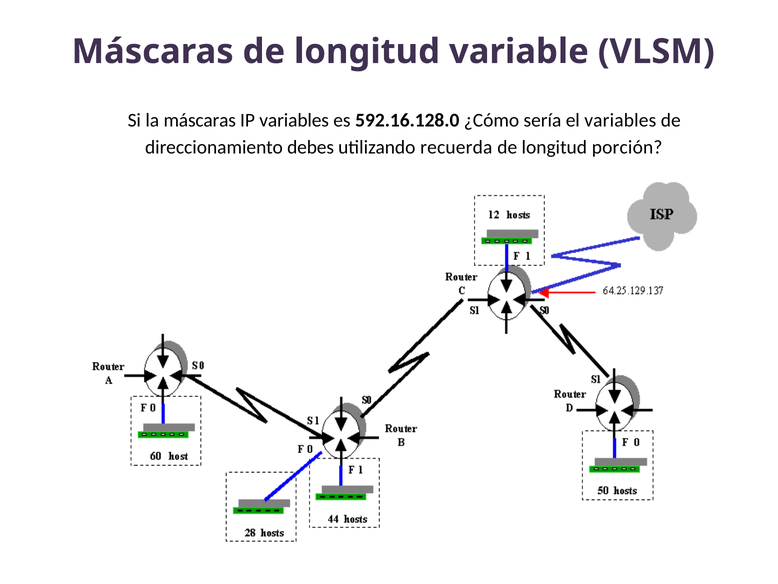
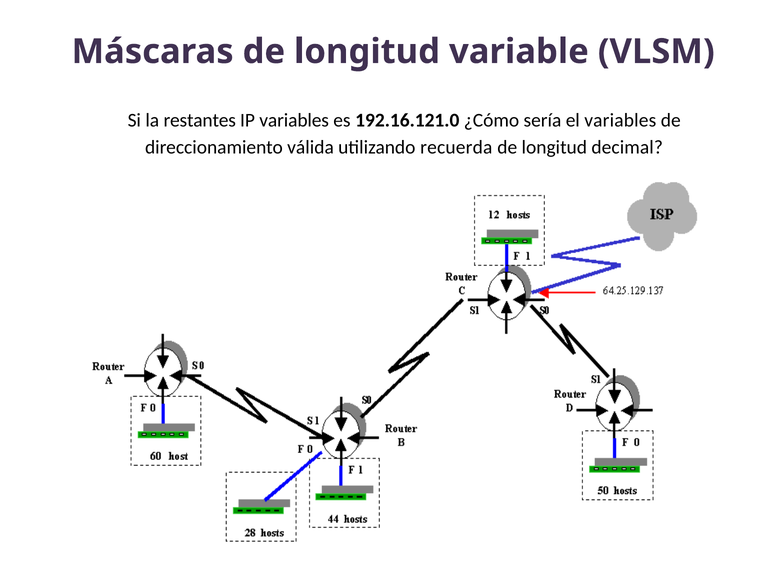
la máscaras: máscaras -> restantes (200, 120)
592.16.128.0: 592.16.128.0 -> 192.16.121.0 (407, 120)
debes: debes -> válida (310, 147)
porción: porción -> decimal (627, 147)
